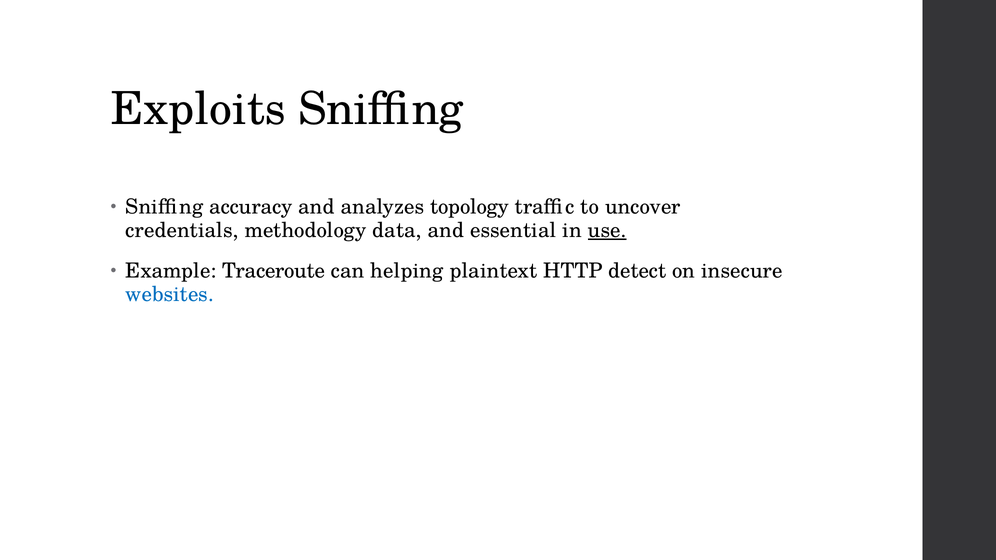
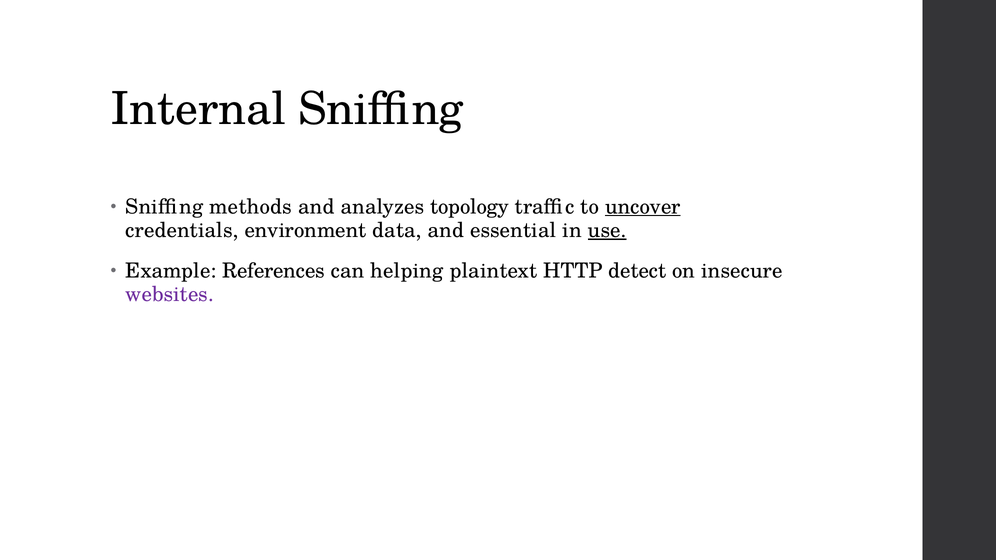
Exploits: Exploits -> Internal (198, 109)
accuracy: accuracy -> methods (251, 207)
uncover underline: none -> present (643, 207)
methodology: methodology -> environment (305, 230)
Traceroute: Traceroute -> References (274, 271)
websites colour: blue -> purple (170, 295)
